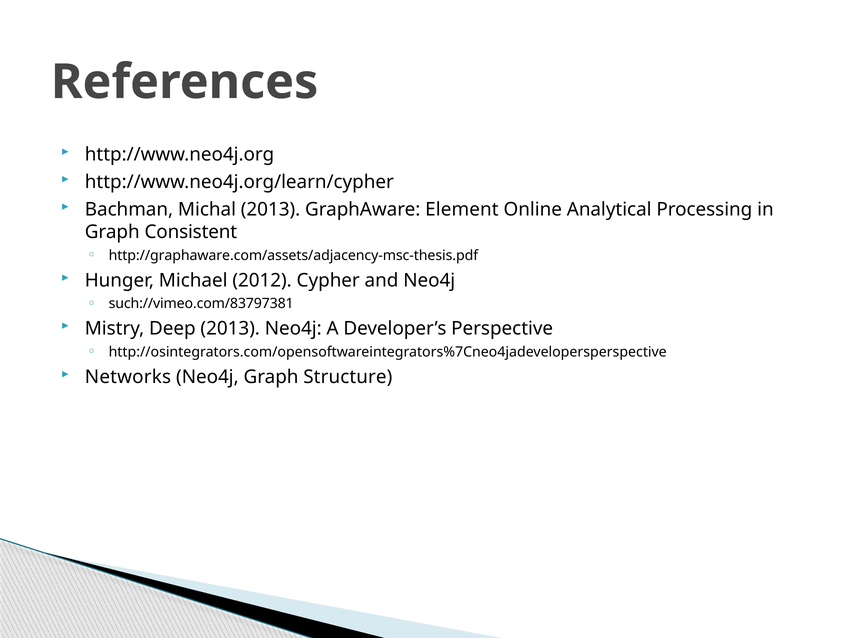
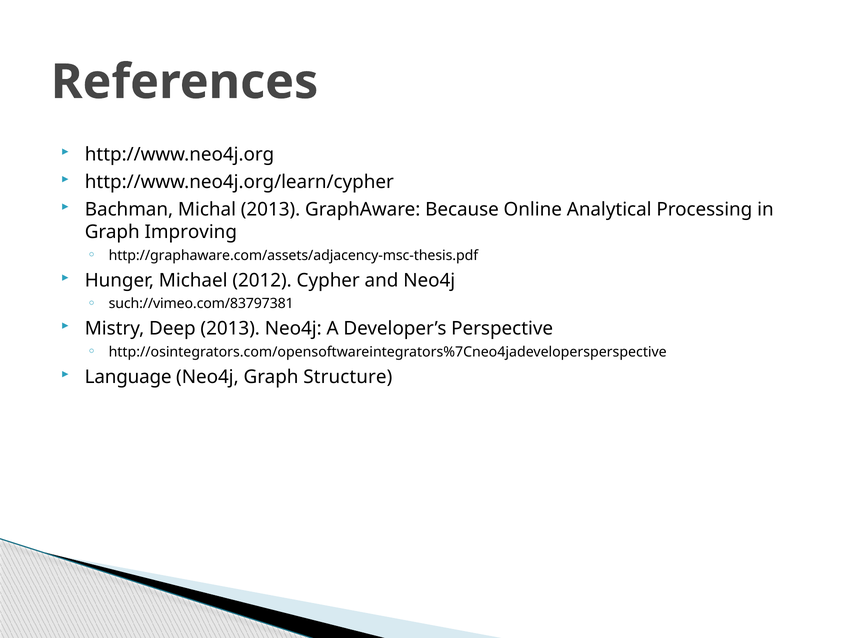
Element: Element -> Because (462, 209)
Consistent: Consistent -> Improving (191, 232)
Networks: Networks -> Language (128, 377)
